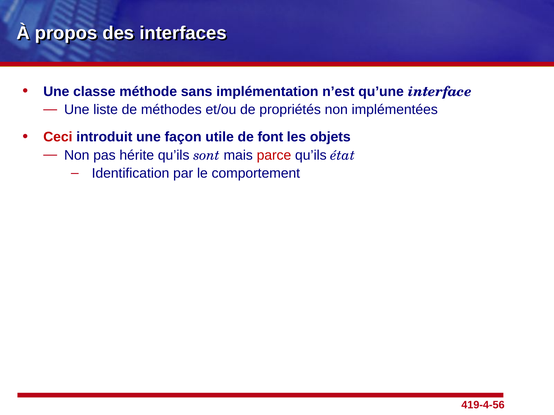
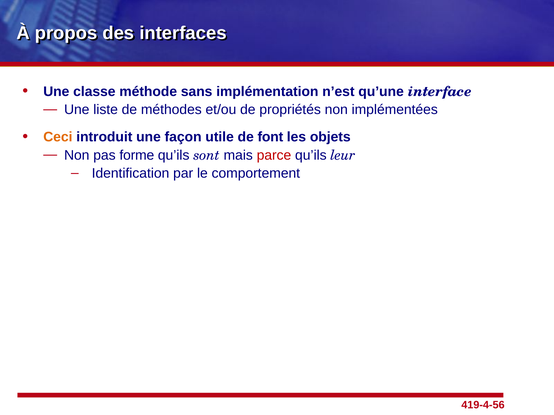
Ceci colour: red -> orange (58, 137)
hérite: hérite -> forme (137, 155)
état: état -> leur (343, 155)
